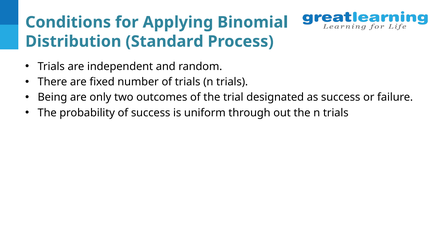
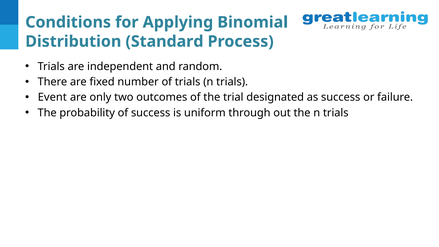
Being: Being -> Event (52, 97)
